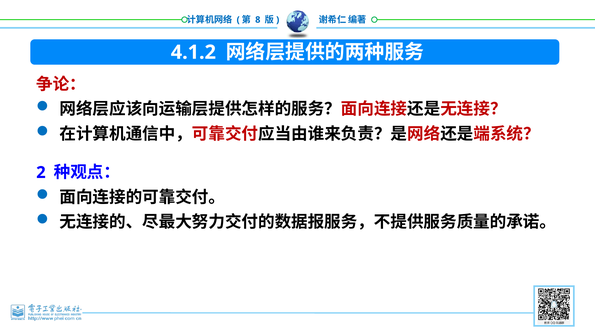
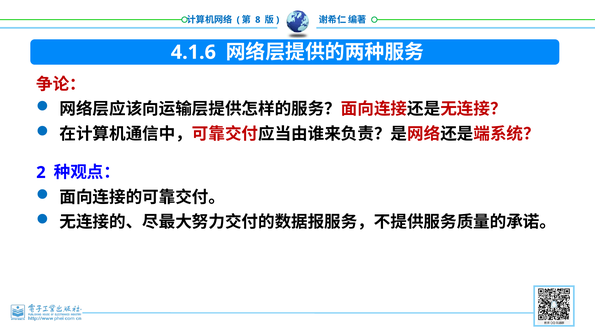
4.1.2: 4.1.2 -> 4.1.6 (193, 52)
